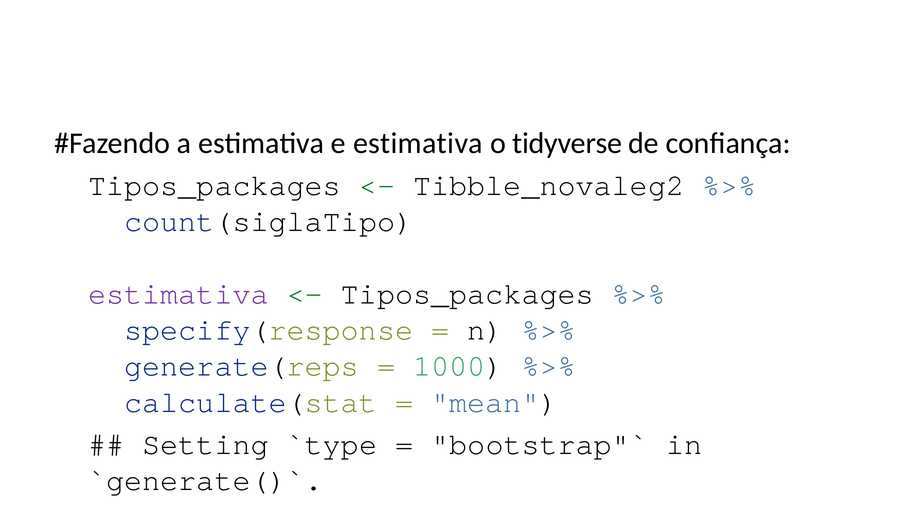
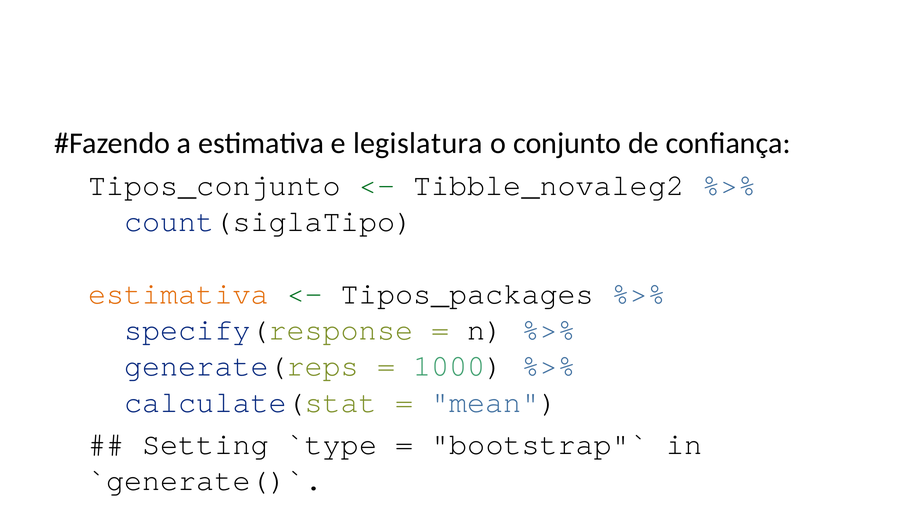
e estimativa: estimativa -> legislatura (418, 143)
tidyverse: tidyverse -> conjunto (567, 143)
Tipos_packages: Tipos_packages -> Tipos_conjunto (215, 185)
estimativa colour: purple -> orange (178, 294)
